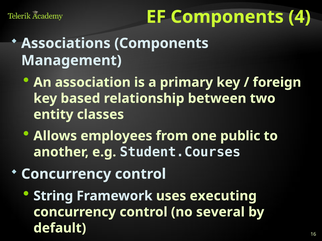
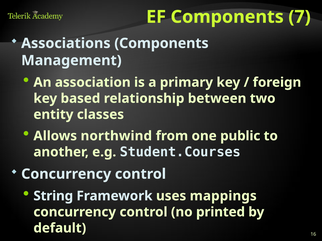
4: 4 -> 7 (300, 17)
employees: employees -> northwind (116, 136)
executing: executing -> mappings (223, 196)
several: several -> printed (221, 212)
